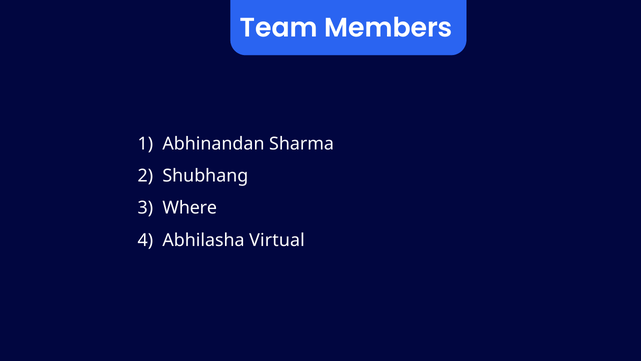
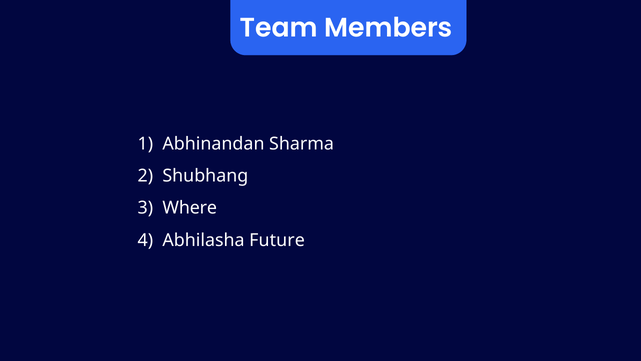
Virtual: Virtual -> Future (277, 240)
